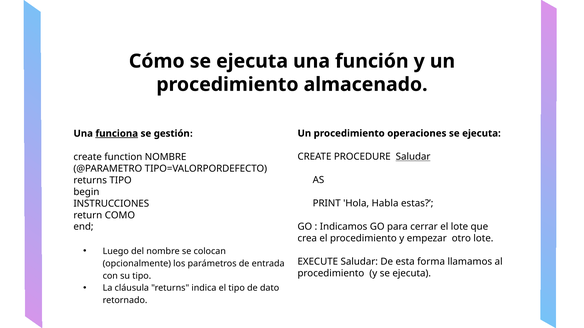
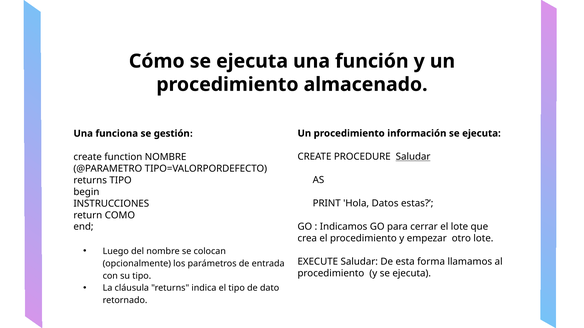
operaciones: operaciones -> información (417, 134)
funciona underline: present -> none (117, 134)
Habla: Habla -> Datos (385, 204)
